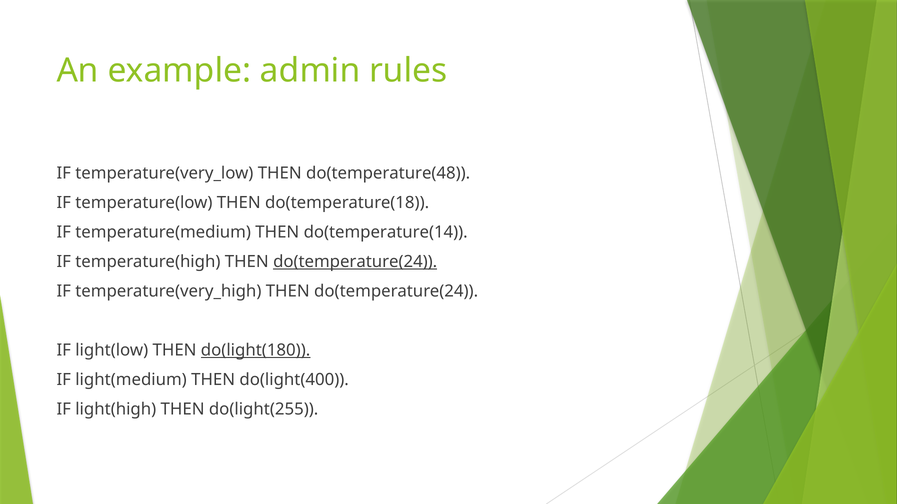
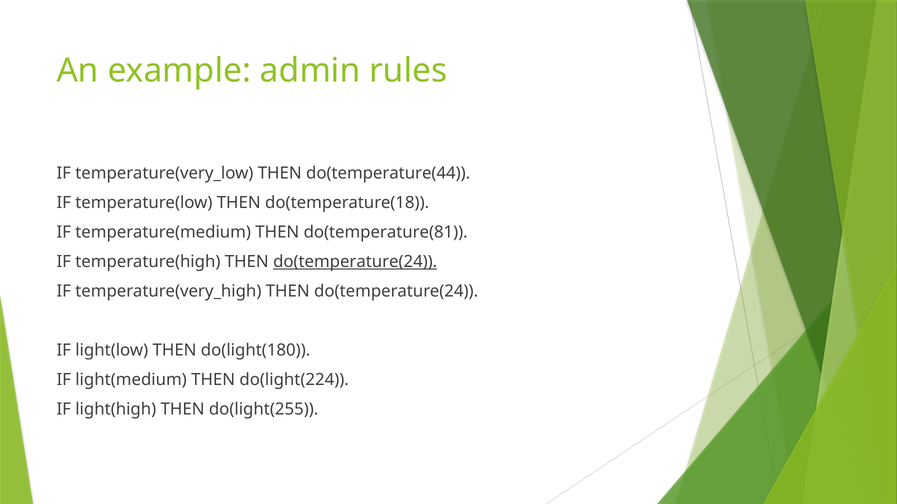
do(temperature(48: do(temperature(48 -> do(temperature(44 (388, 174)
do(temperature(14: do(temperature(14 -> do(temperature(81 (386, 233)
do(light(180 underline: present -> none (256, 351)
do(light(400: do(light(400 -> do(light(224 (294, 380)
